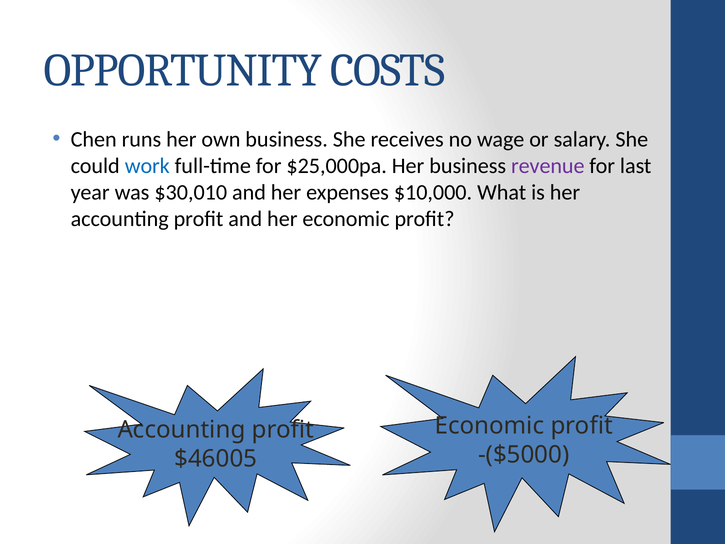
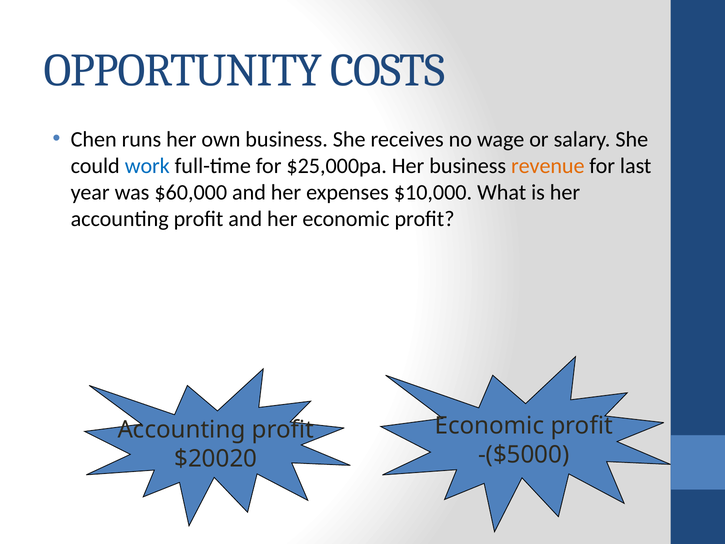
revenue colour: purple -> orange (548, 166)
$30,010: $30,010 -> $60,000 (191, 192)
$46005: $46005 -> $20020 (216, 458)
